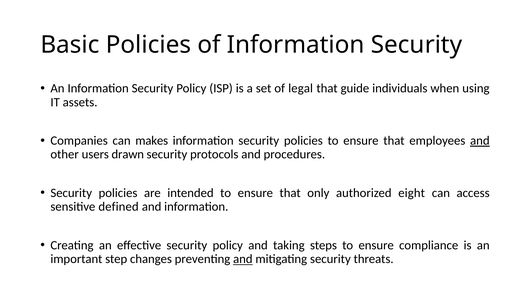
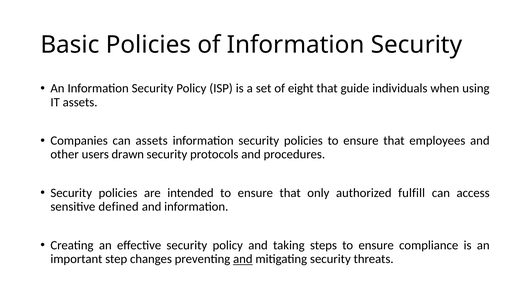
legal: legal -> eight (301, 88)
can makes: makes -> assets (152, 141)
and underline: present -> none (480, 141)
eight: eight -> fulfill (412, 193)
